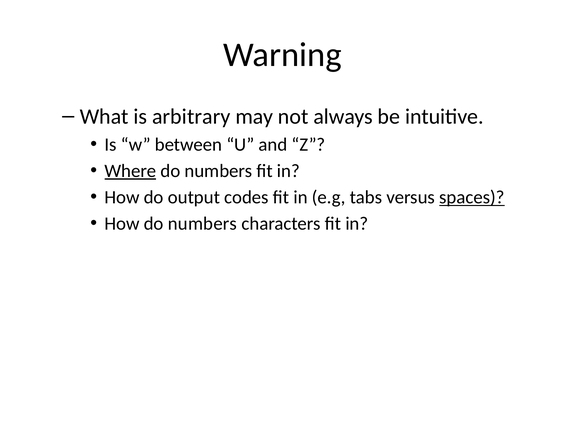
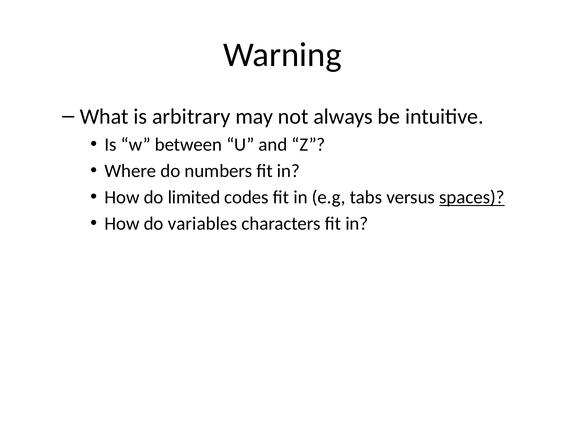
Where underline: present -> none (130, 171)
output: output -> limited (194, 197)
How do numbers: numbers -> variables (202, 224)
